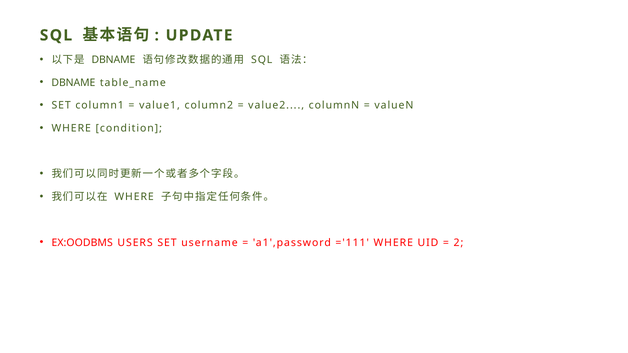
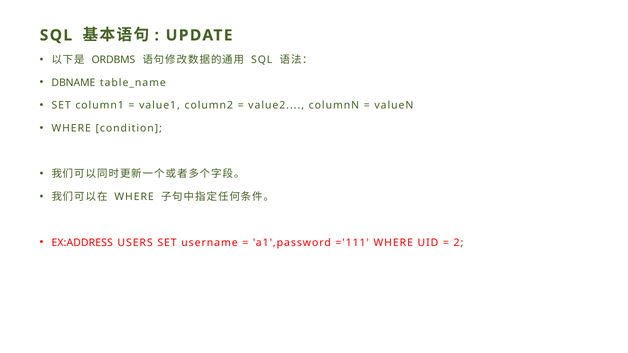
DBNAME: DBNAME -> ORDBMS (113, 60)
EX:OODBMS: EX:OODBMS -> EX:ADDRESS (82, 243)
